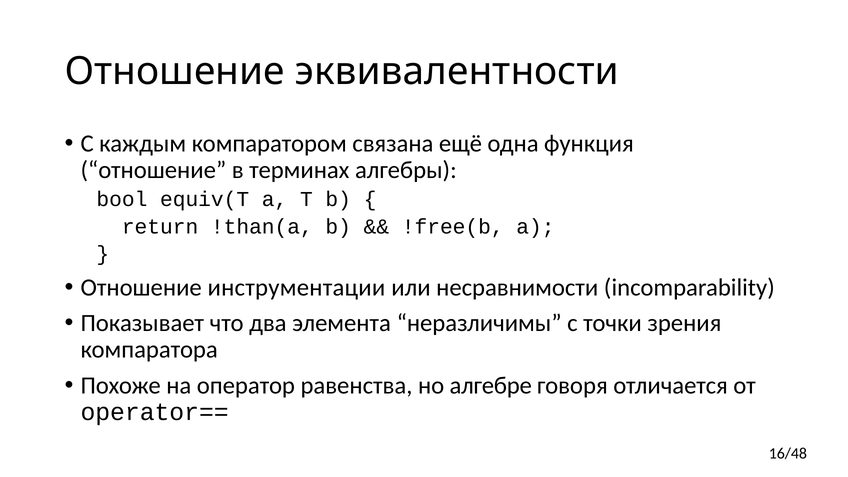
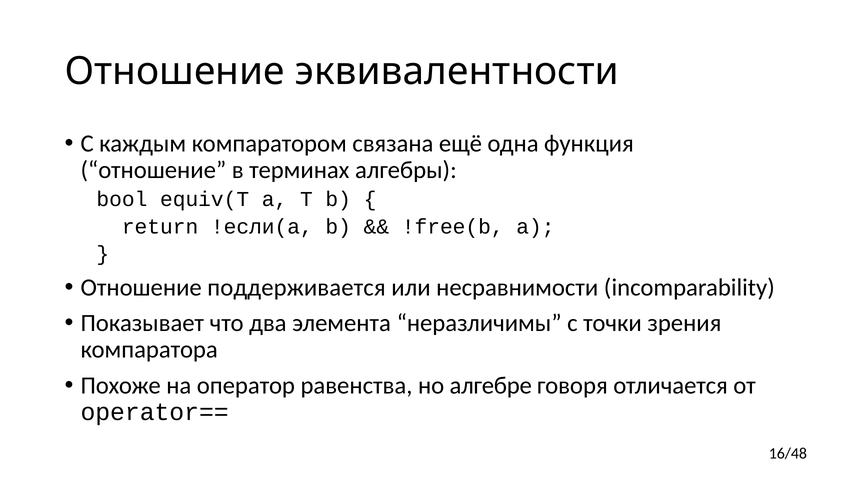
!than(a: !than(a -> !если(a (262, 227)
инструментации: инструментации -> поддерживается (296, 288)
